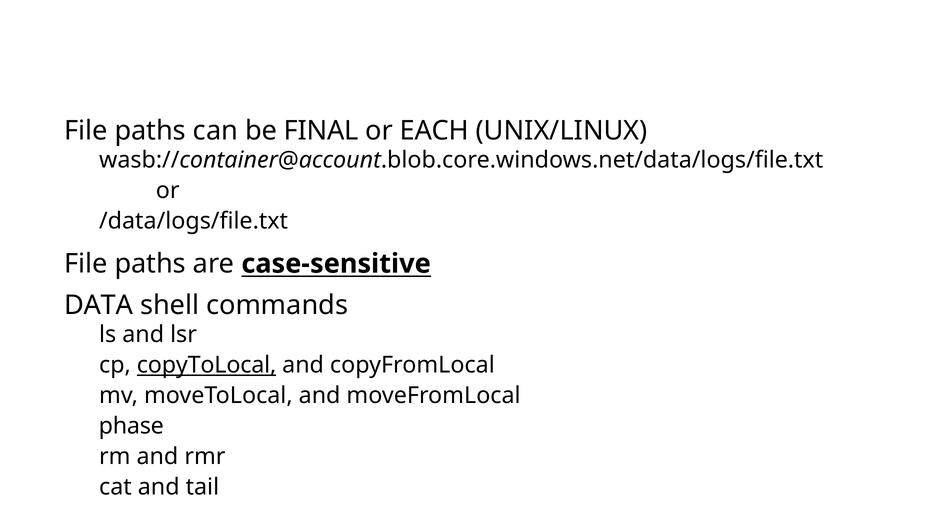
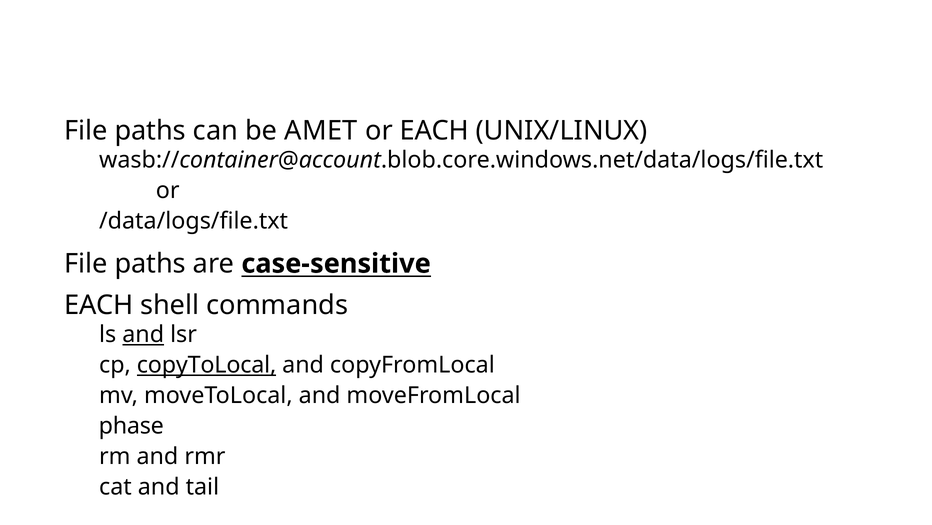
FINAL: FINAL -> AMET (321, 131)
DATA: DATA -> EACH (99, 305)
and underline: none -> present (143, 334)
